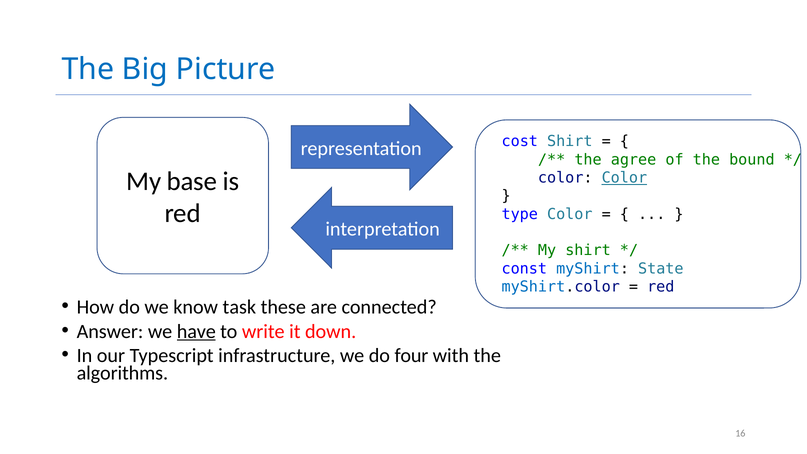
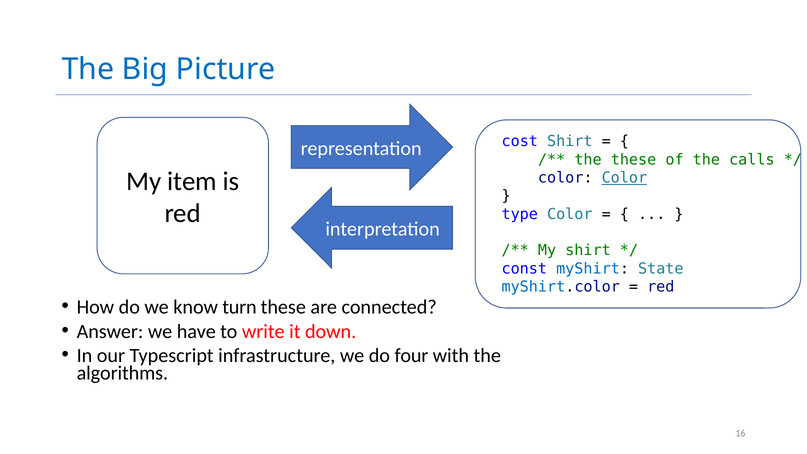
the agree: agree -> these (634, 160)
bound: bound -> calls (752, 160)
base: base -> item (192, 181)
task: task -> turn (239, 307)
have underline: present -> none (196, 331)
